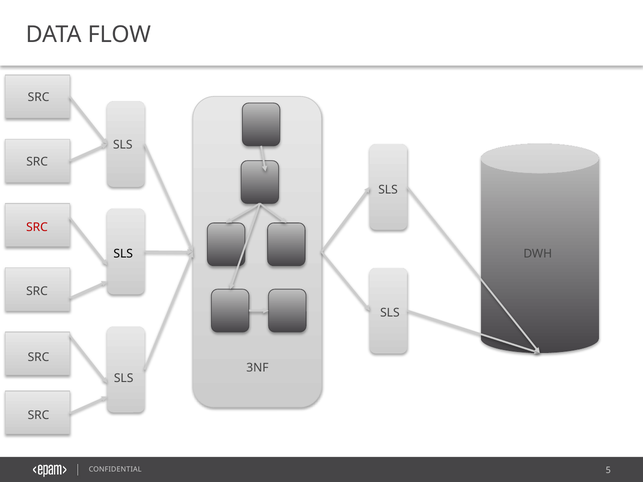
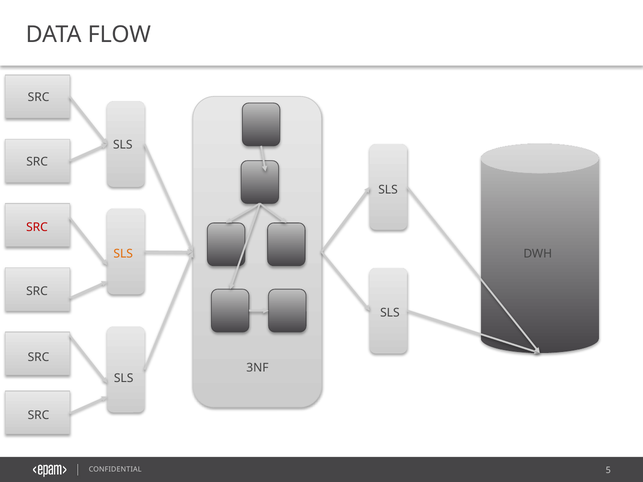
SLS colour: black -> orange (123, 254)
